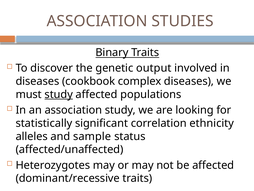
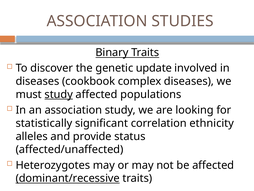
output: output -> update (154, 68)
sample: sample -> provide (92, 136)
dominant/recessive underline: none -> present (68, 178)
